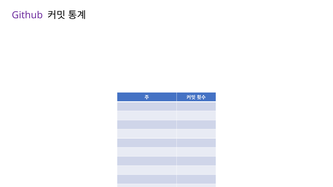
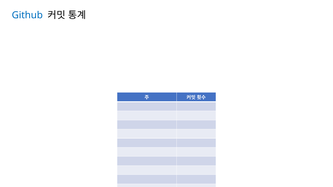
Github colour: purple -> blue (27, 15)
